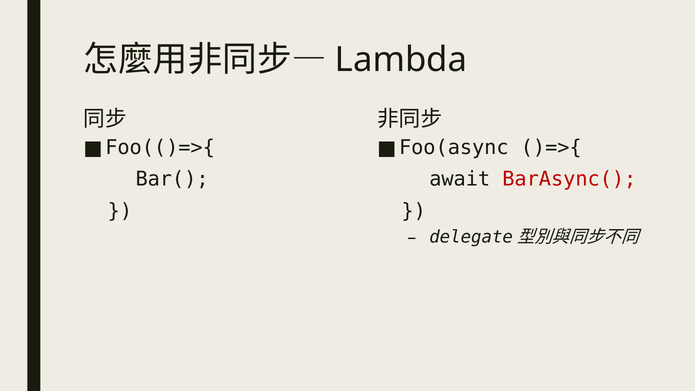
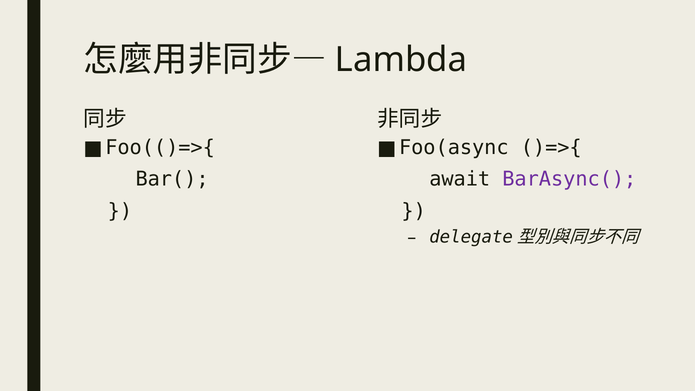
BarAsync( colour: red -> purple (569, 179)
